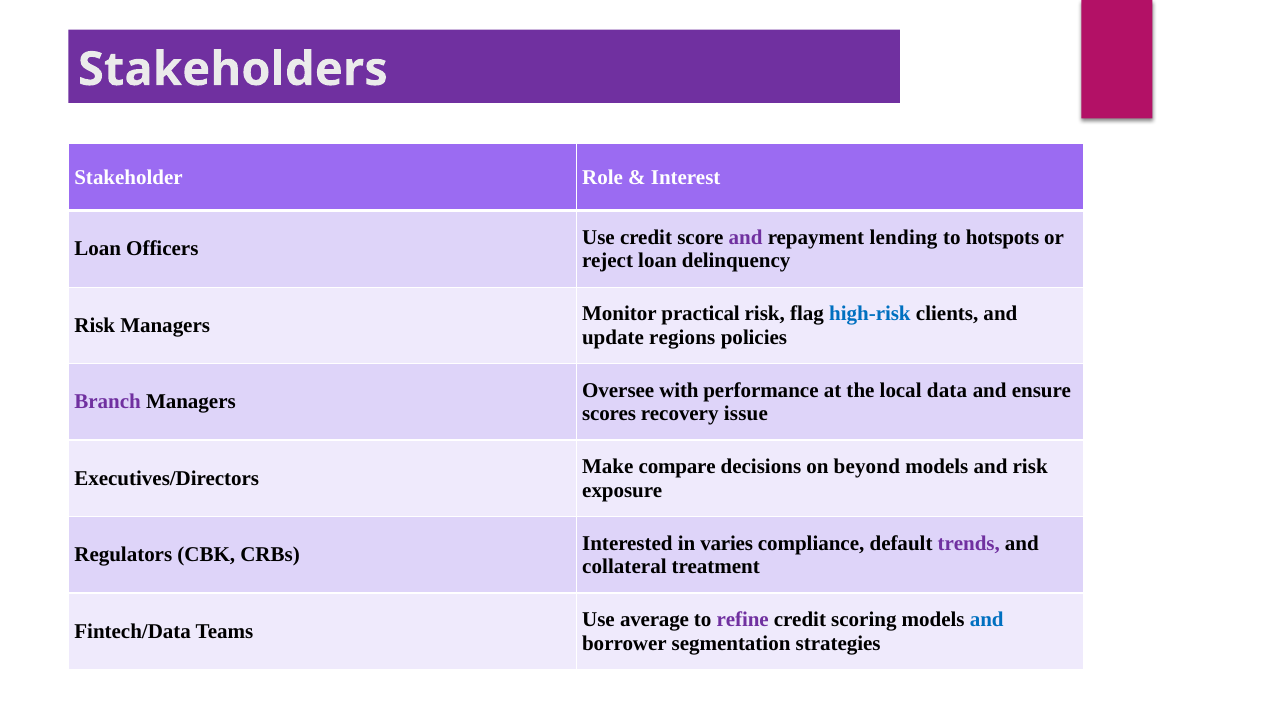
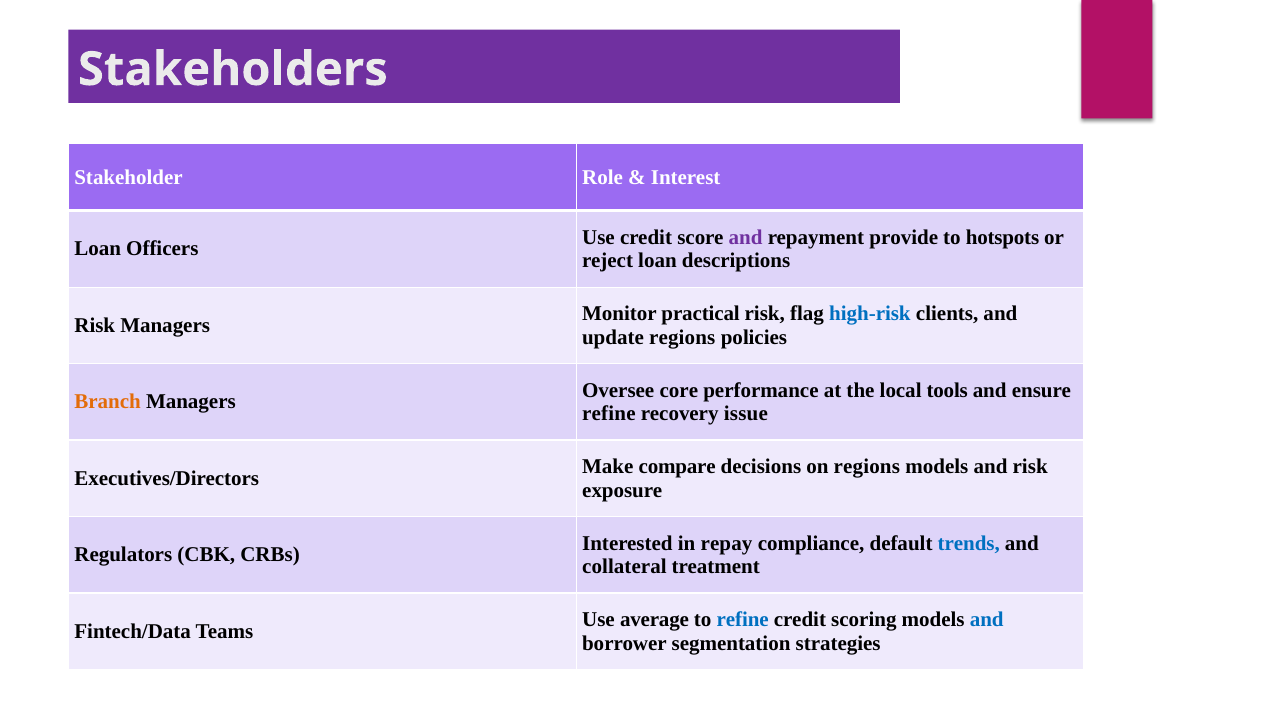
lending: lending -> provide (904, 237)
delinquency: delinquency -> descriptions (736, 261)
with: with -> core (679, 391)
data: data -> tools (947, 391)
Branch colour: purple -> orange (108, 402)
scores: scores -> refine (609, 414)
on beyond: beyond -> regions (867, 467)
varies: varies -> repay (727, 544)
trends colour: purple -> blue (969, 544)
refine colour: purple -> blue (743, 620)
